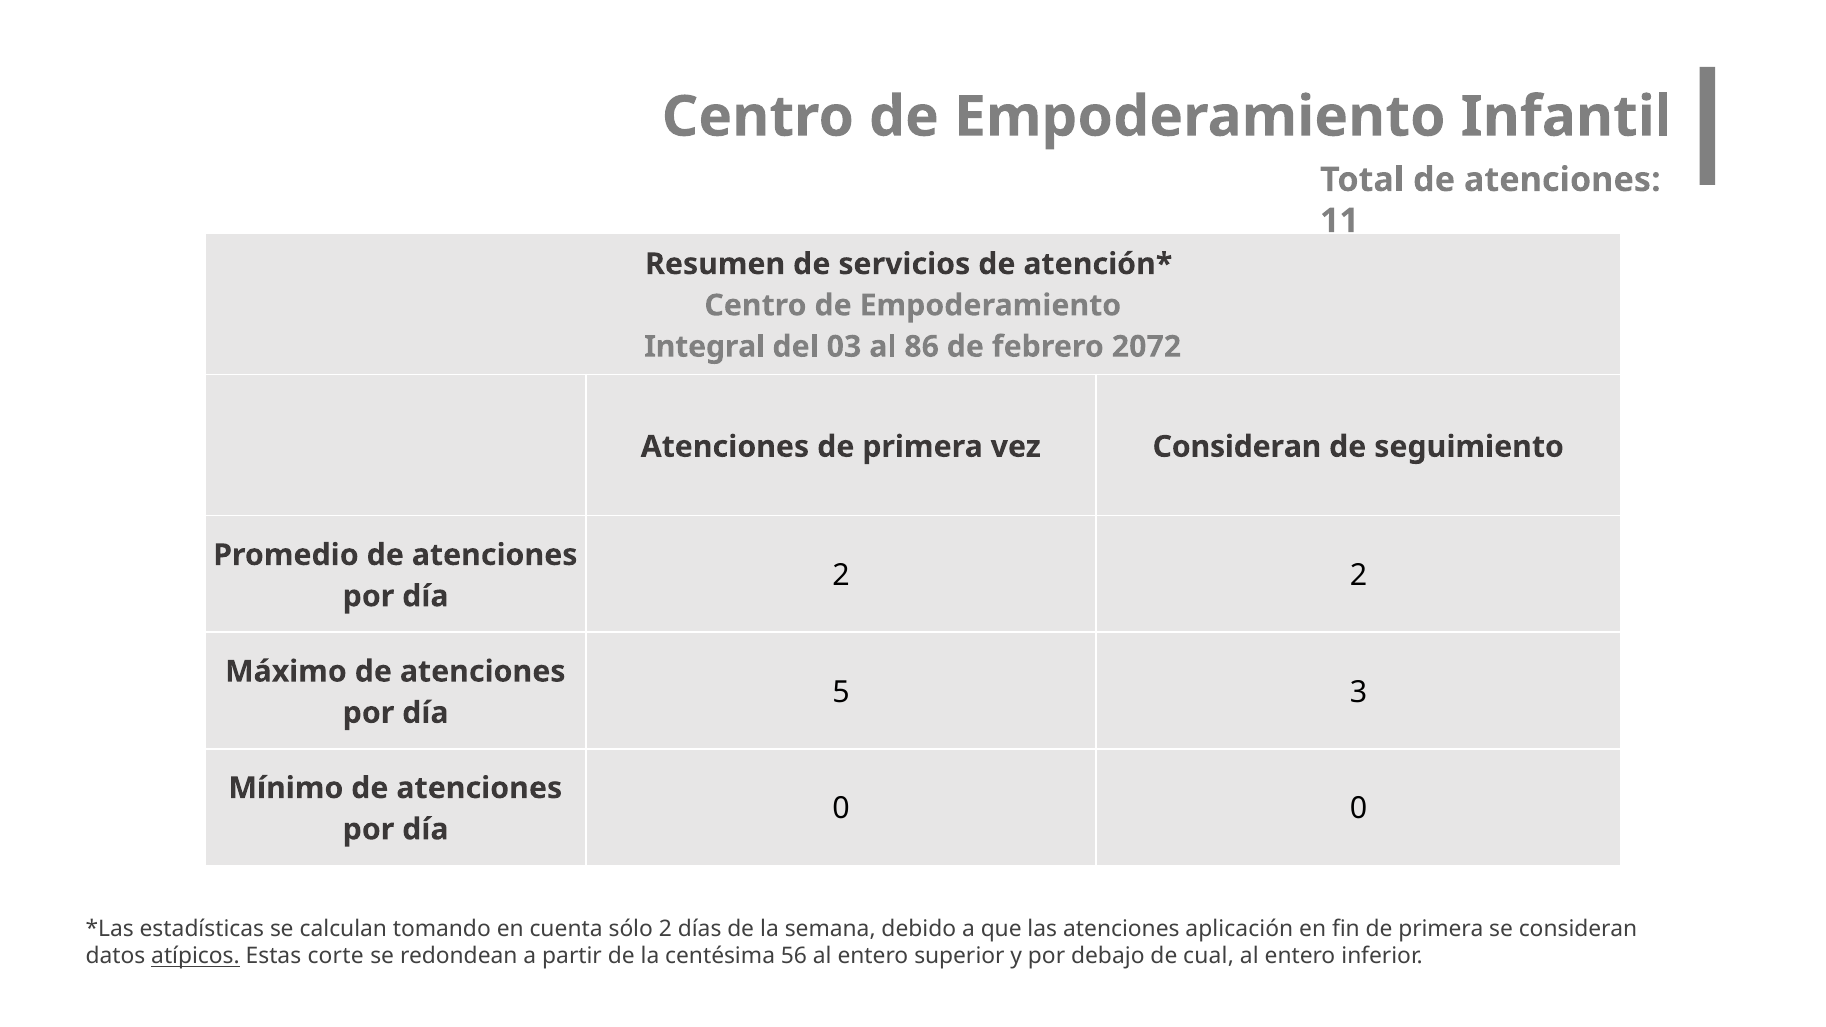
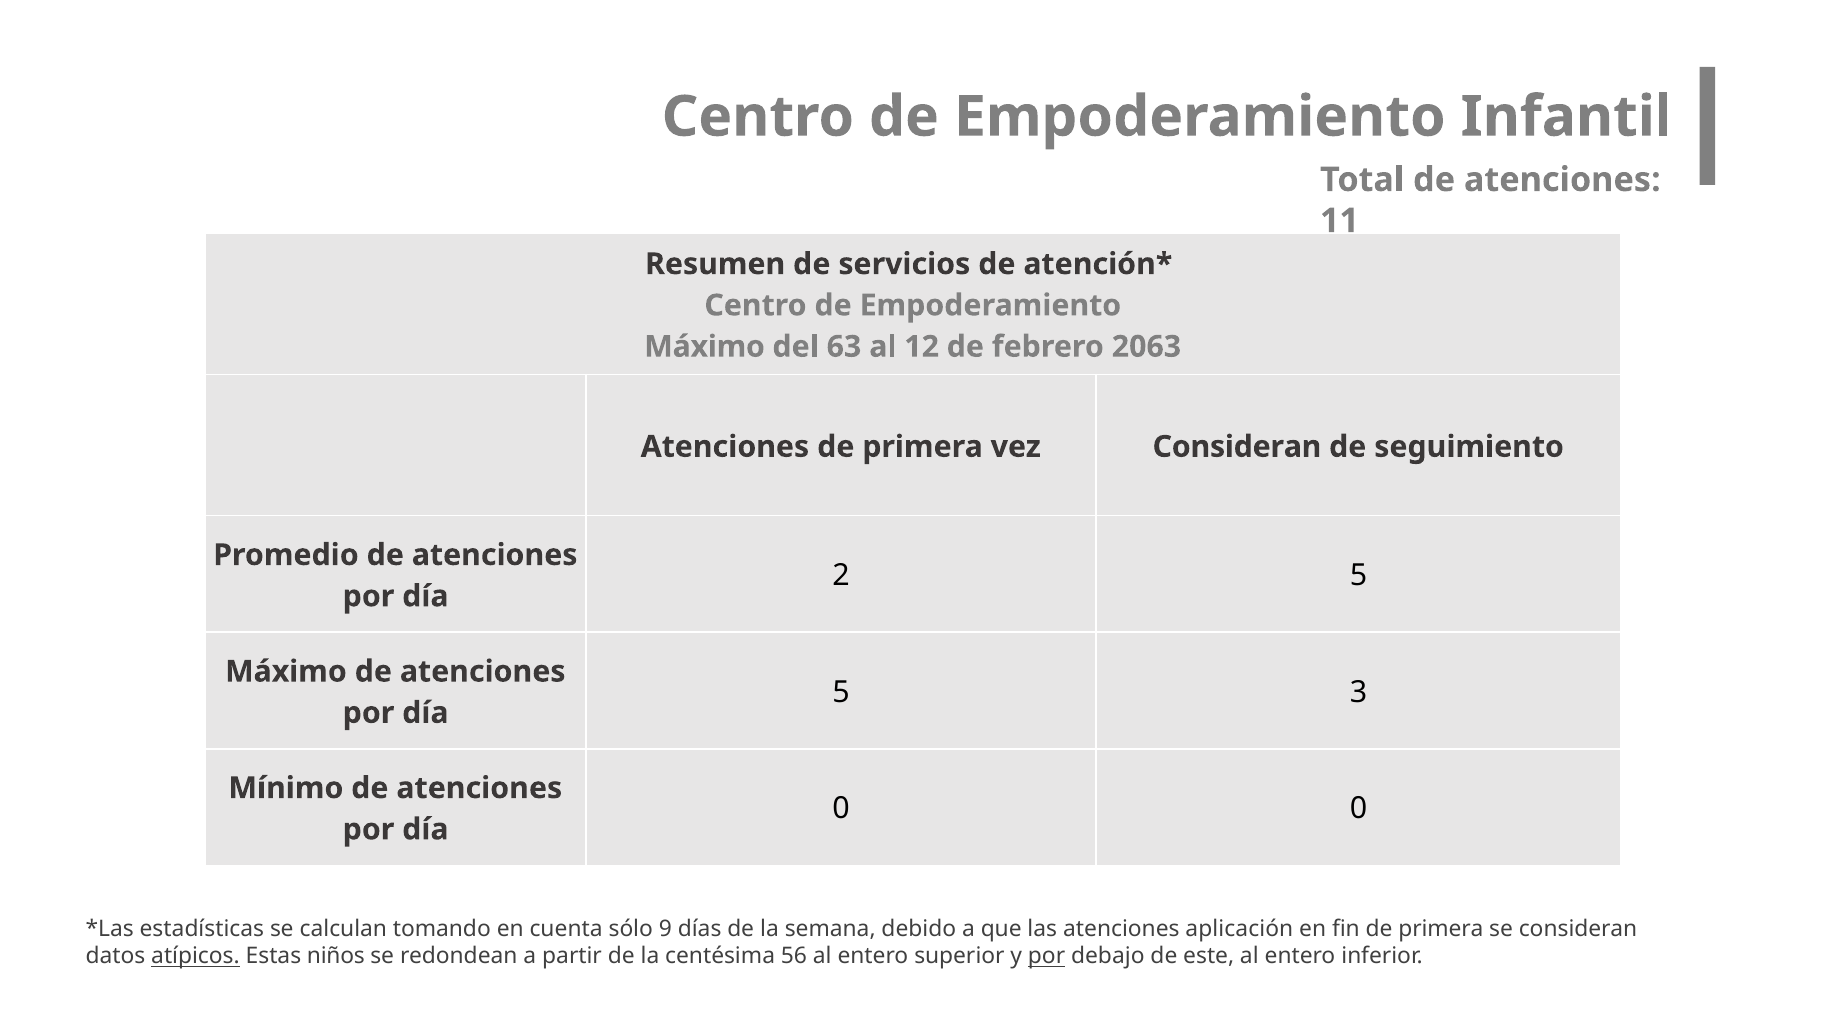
Integral: Integral -> Máximo (705, 347)
03: 03 -> 63 (844, 347)
86: 86 -> 12 (922, 347)
2072: 2072 -> 2063 (1146, 347)
2 2: 2 -> 5 (1358, 576)
sólo 2: 2 -> 9 (665, 929)
corte: corte -> niños (336, 957)
por underline: none -> present (1047, 957)
cual: cual -> este (1209, 957)
